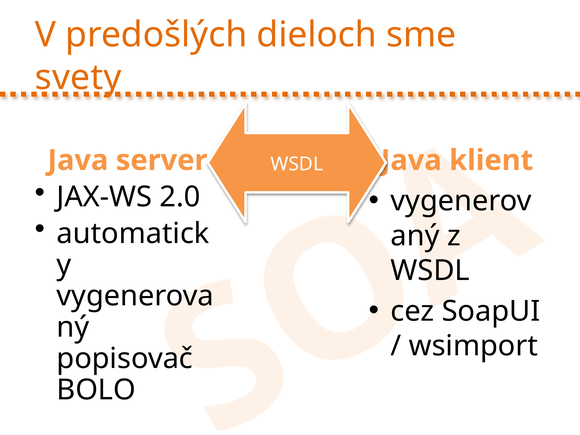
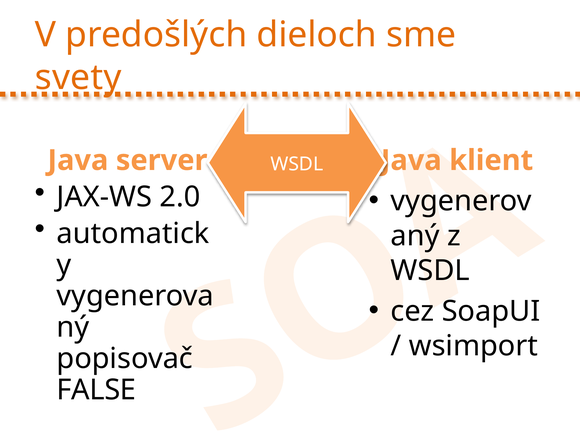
BOLO: BOLO -> FALSE (96, 390)
